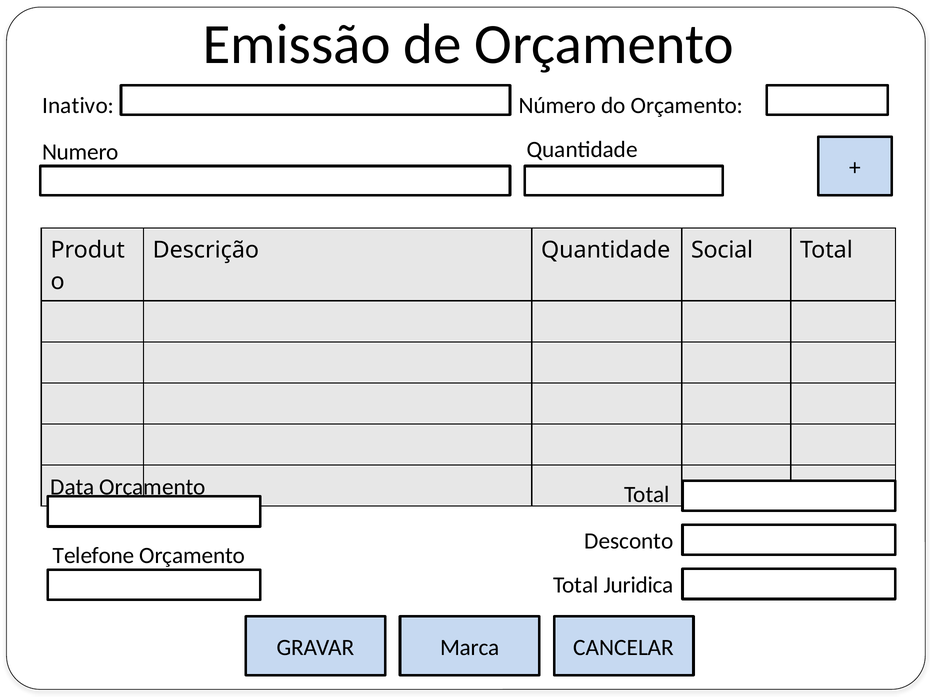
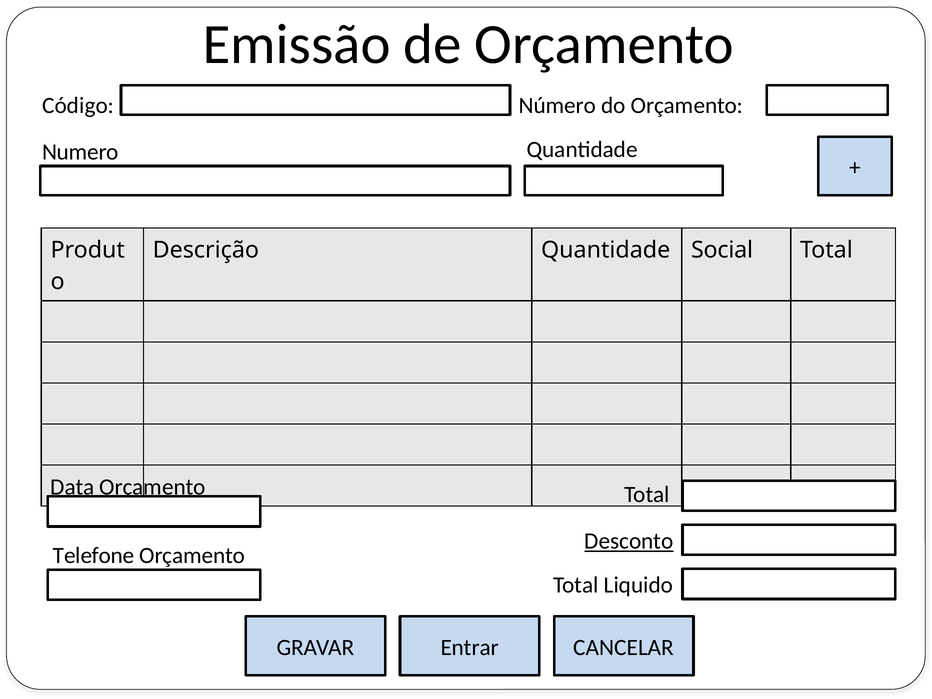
Inativo: Inativo -> Código (78, 106)
Desconto underline: none -> present (629, 541)
Juridica: Juridica -> Liquido (639, 585)
Marca: Marca -> Entrar (470, 647)
